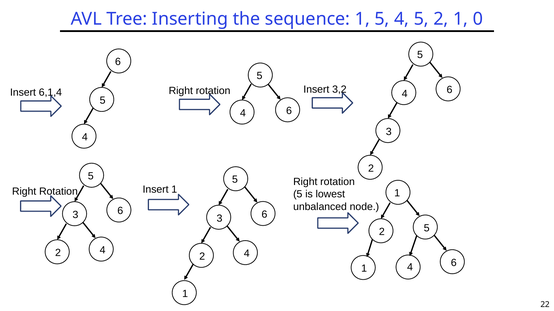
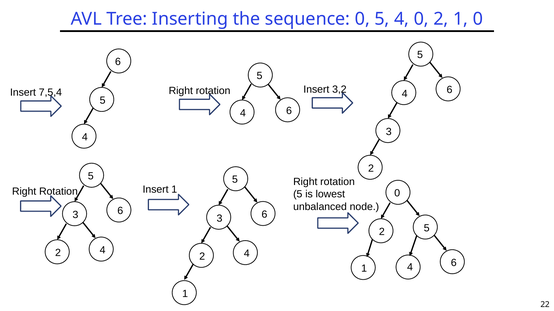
sequence 1: 1 -> 0 (362, 19)
5 4 5: 5 -> 0 (421, 19)
6,1,4: 6,1,4 -> 7,5,4 (50, 93)
Insert 1 1: 1 -> 0 (397, 193)
